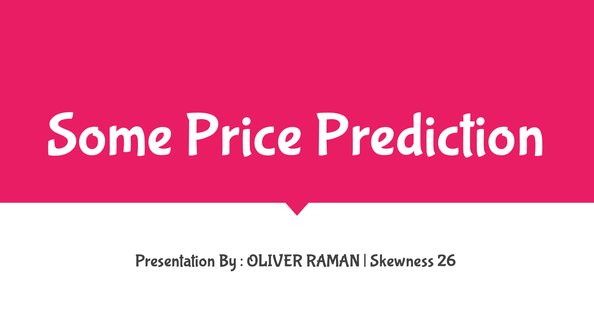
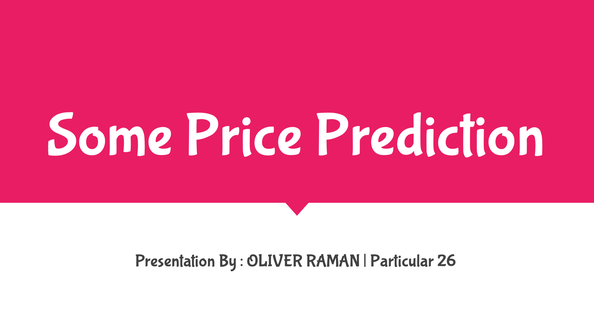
Skewness: Skewness -> Particular (402, 261)
